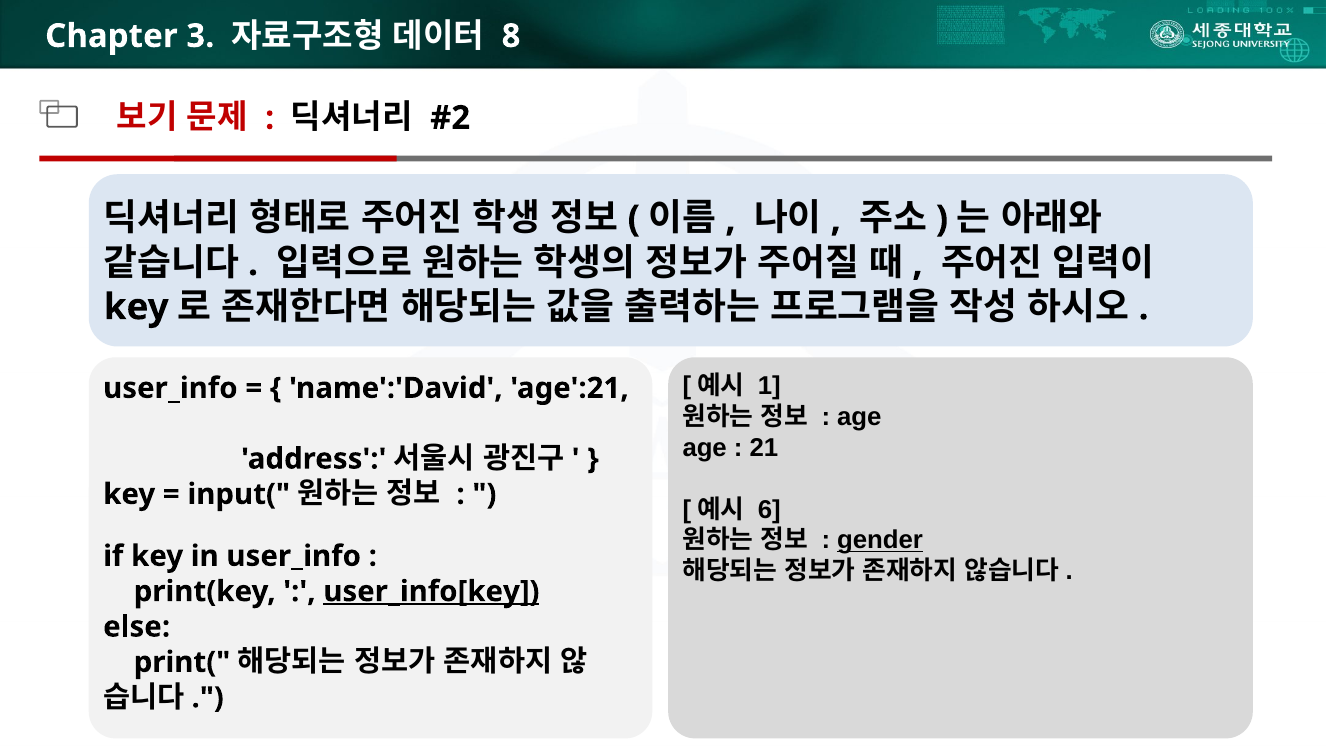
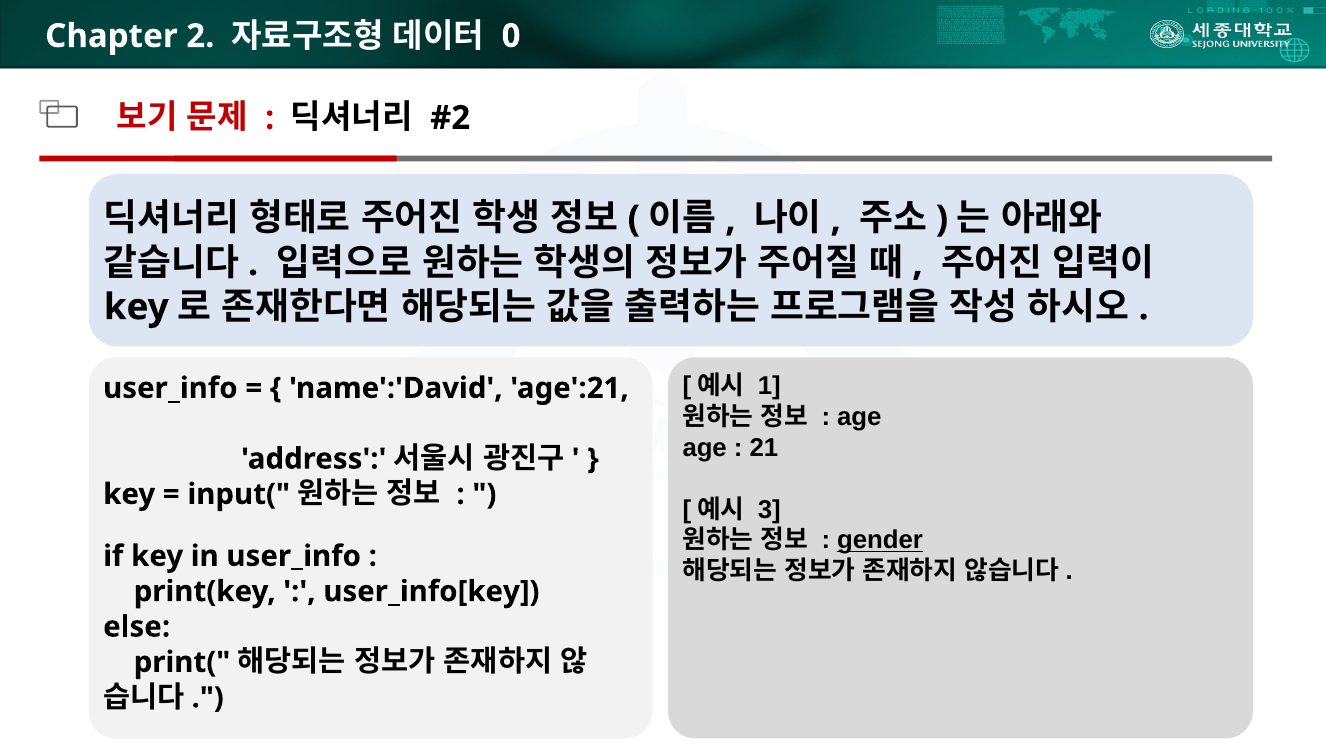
3: 3 -> 2 (200, 36)
8: 8 -> 0 (511, 36)
6: 6 -> 3 (769, 509)
user_info[key underline: present -> none (431, 591)
